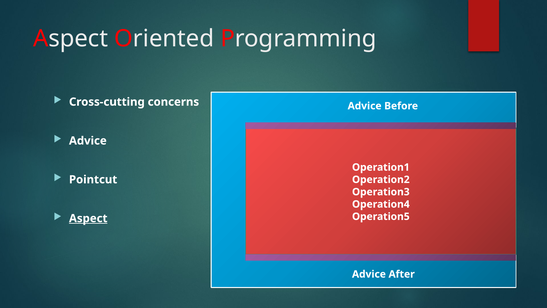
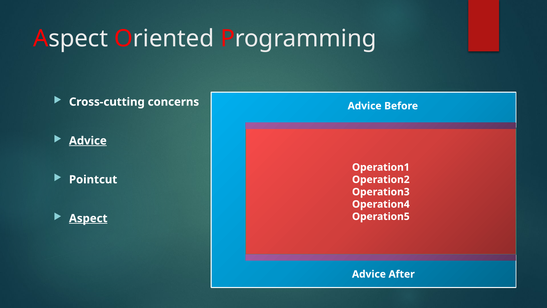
Advice underline: none -> present (88, 141)
